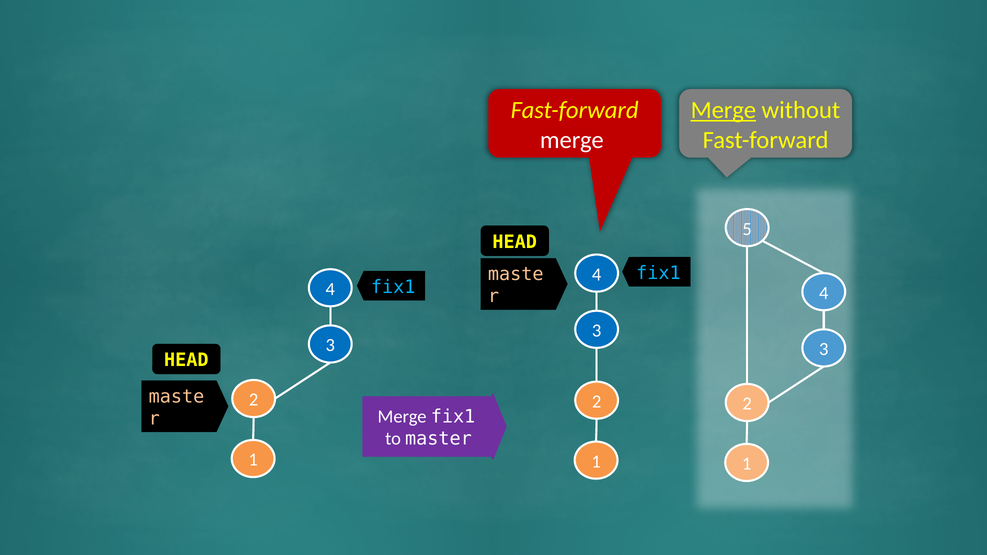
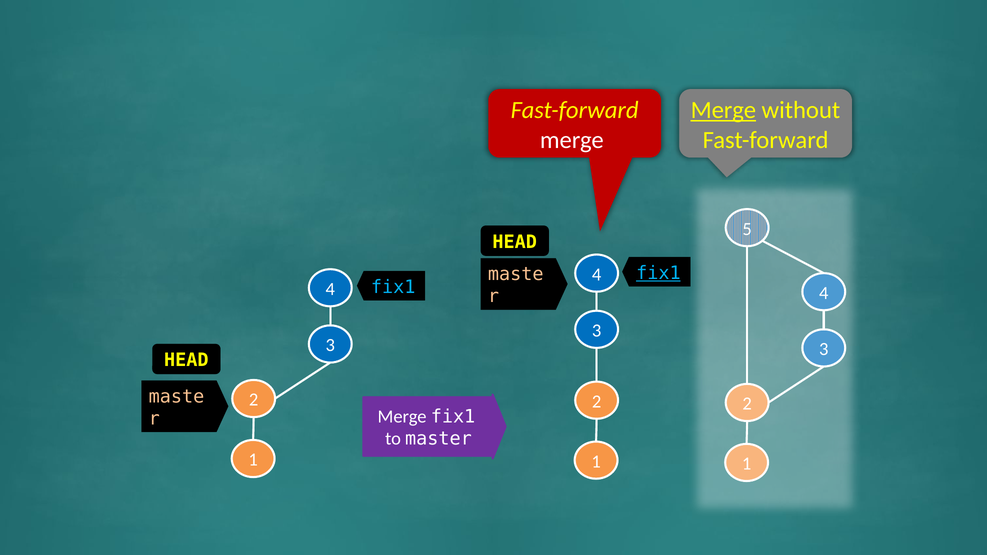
fix1 underline: none -> present (658, 273)
